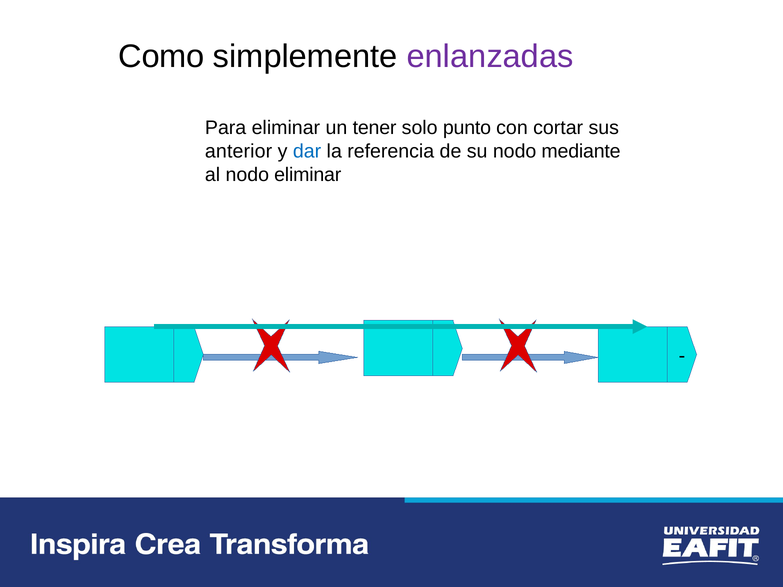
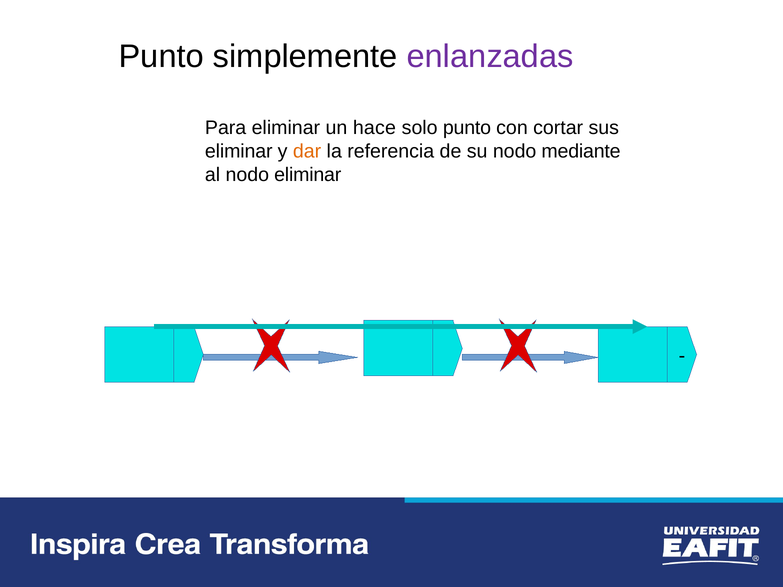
Como: Como -> Punto (161, 57)
tener: tener -> hace (374, 128)
anterior: anterior -> eliminar (239, 151)
dar colour: blue -> orange (307, 151)
